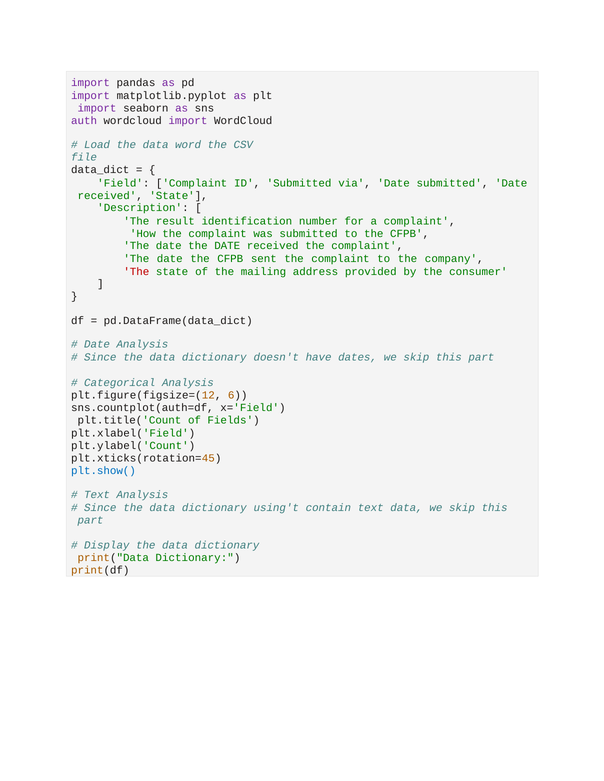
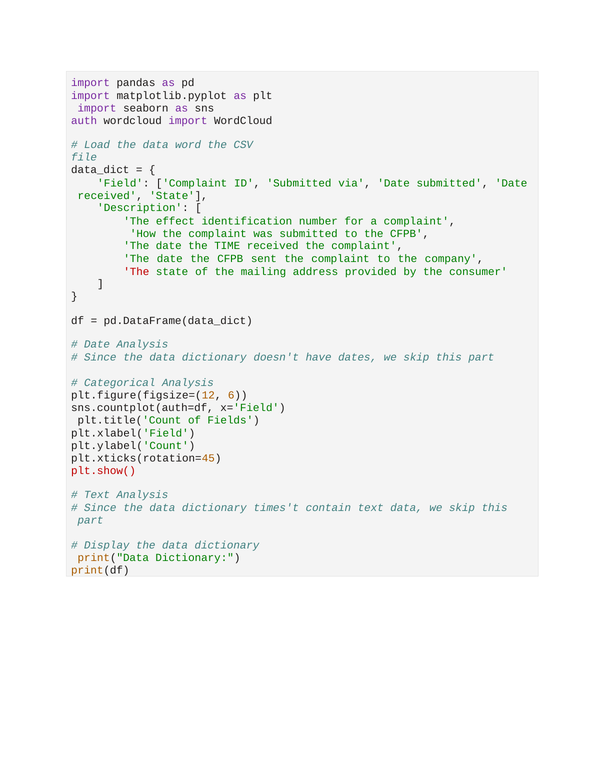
result: result -> effect (175, 221)
date the DATE: DATE -> TIME (227, 246)
plt.show( colour: blue -> red (103, 471)
using't: using't -> times't (276, 508)
